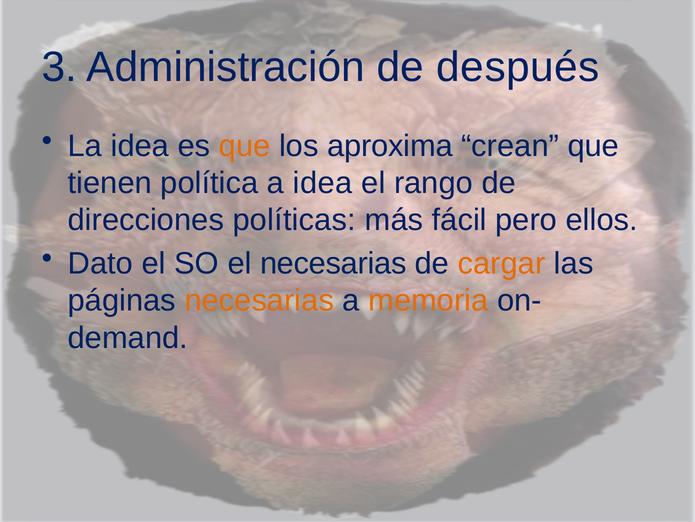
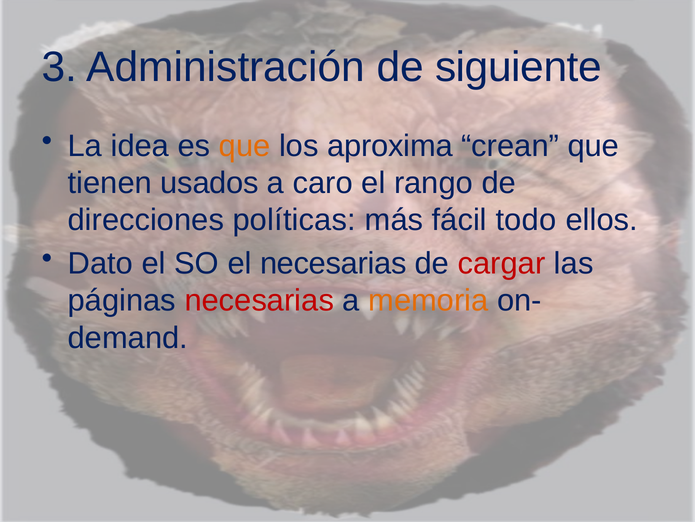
después: después -> siguiente (518, 67)
política: política -> usados (210, 183)
a idea: idea -> caro (323, 183)
pero: pero -> todo (526, 220)
cargar colour: orange -> red (502, 263)
necesarias colour: orange -> red (259, 300)
